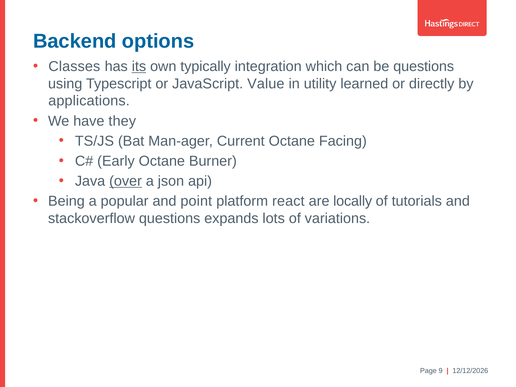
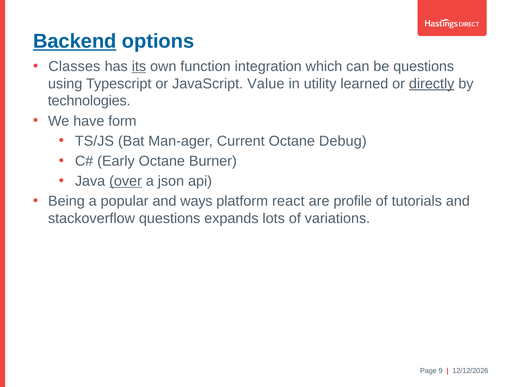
Backend underline: none -> present (75, 41)
typically: typically -> function (206, 66)
directly underline: none -> present (432, 84)
applications: applications -> technologies (89, 101)
they: they -> form (122, 121)
Facing: Facing -> Debug (343, 141)
point: point -> ways (196, 201)
locally: locally -> profile (353, 201)
